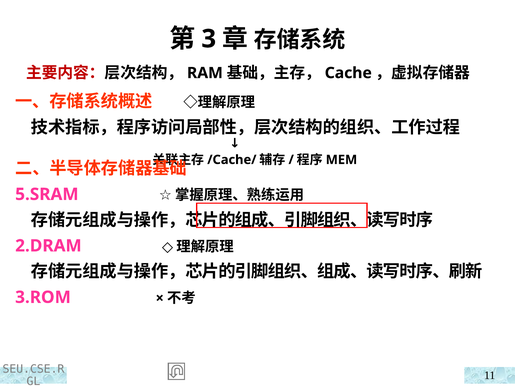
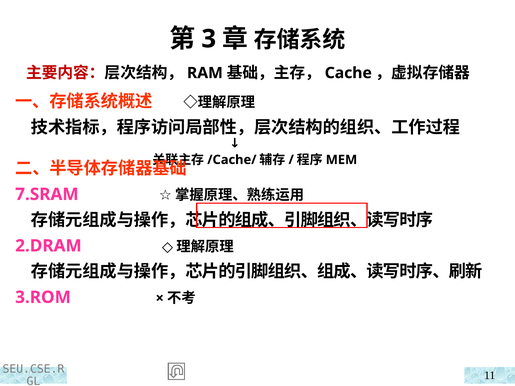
5.SRAM: 5.SRAM -> 7.SRAM (47, 194)
